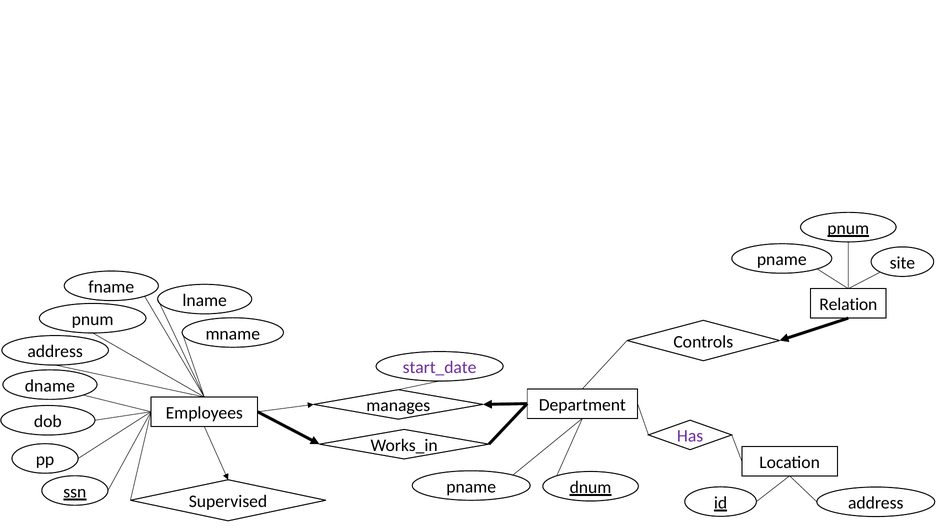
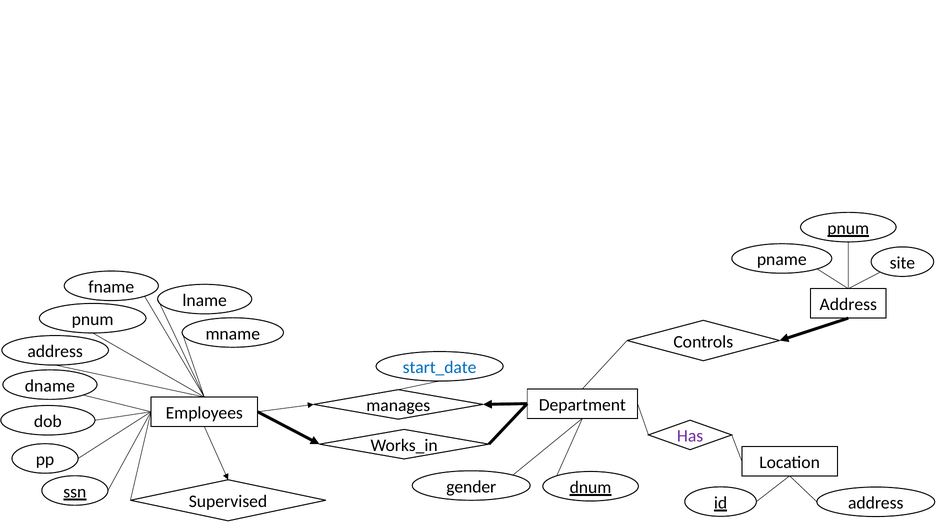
Relation: Relation -> Address (848, 304)
start_date colour: purple -> blue (440, 367)
pname: pname -> gender (471, 487)
